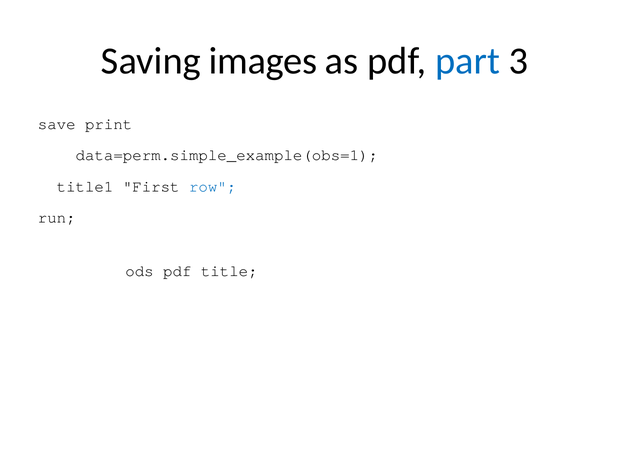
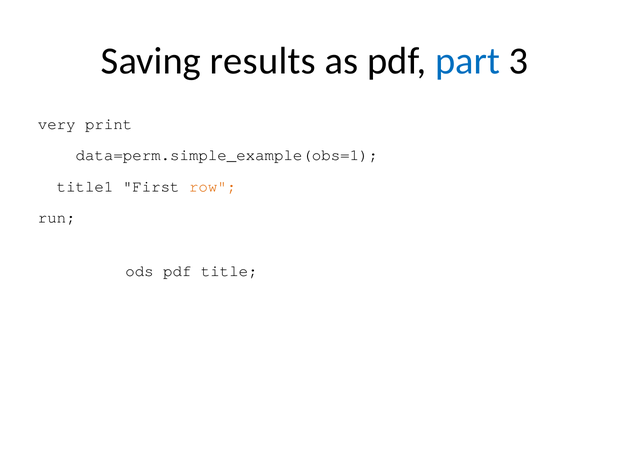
images: images -> results (263, 61)
save: save -> very (57, 124)
row colour: blue -> orange (213, 187)
